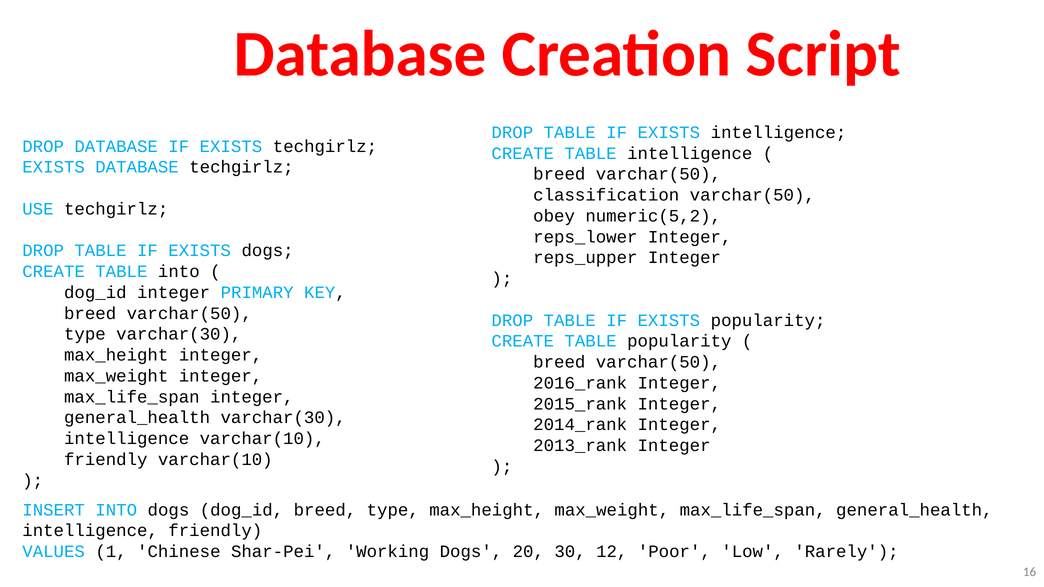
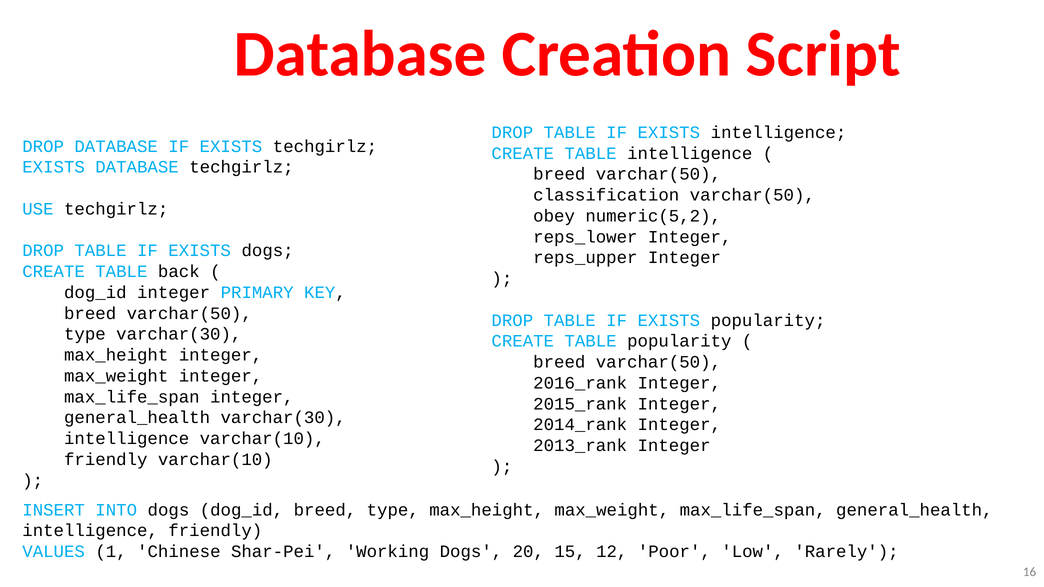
TABLE into: into -> back (179, 272)
30: 30 -> 15 (570, 552)
